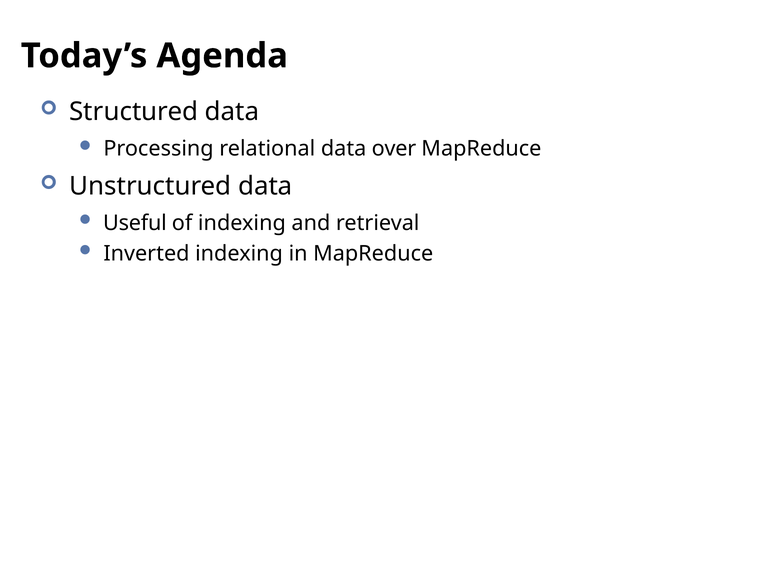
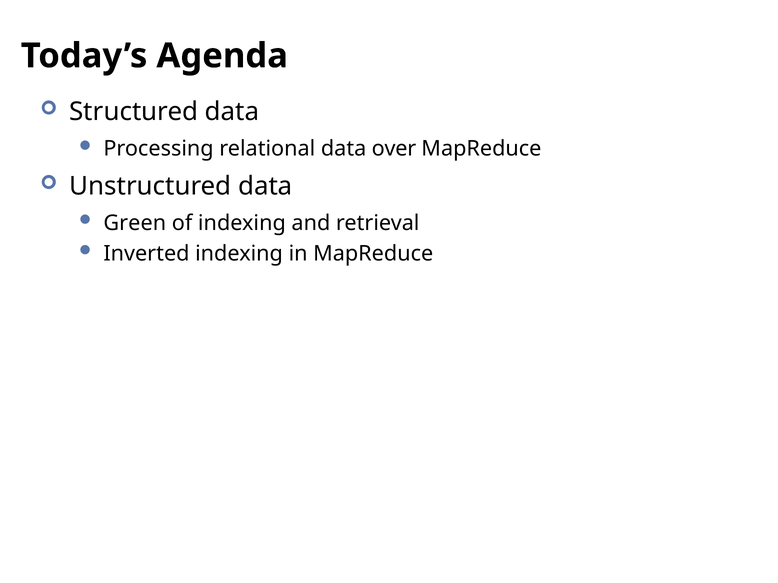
Useful: Useful -> Green (135, 223)
